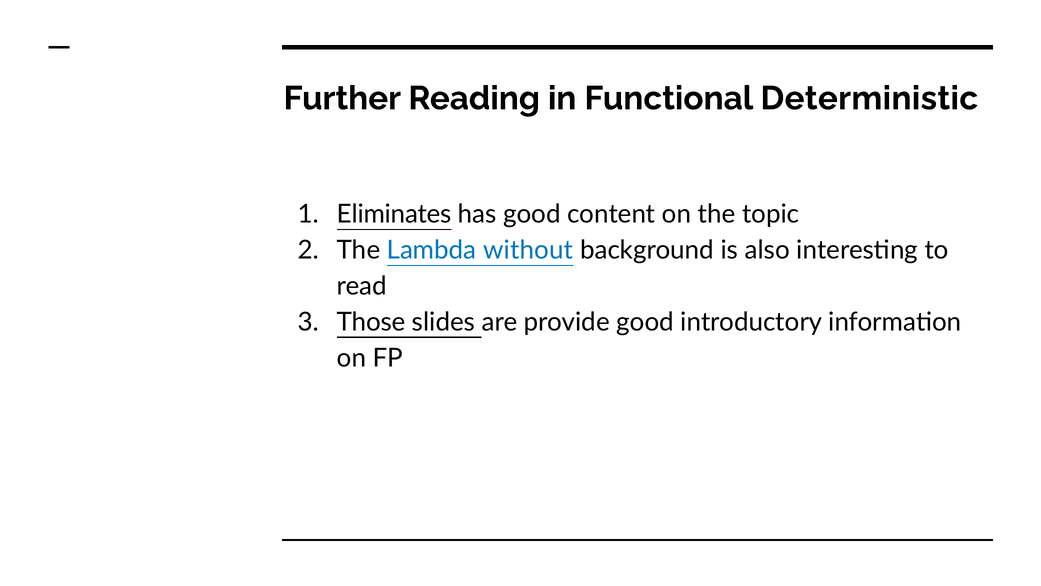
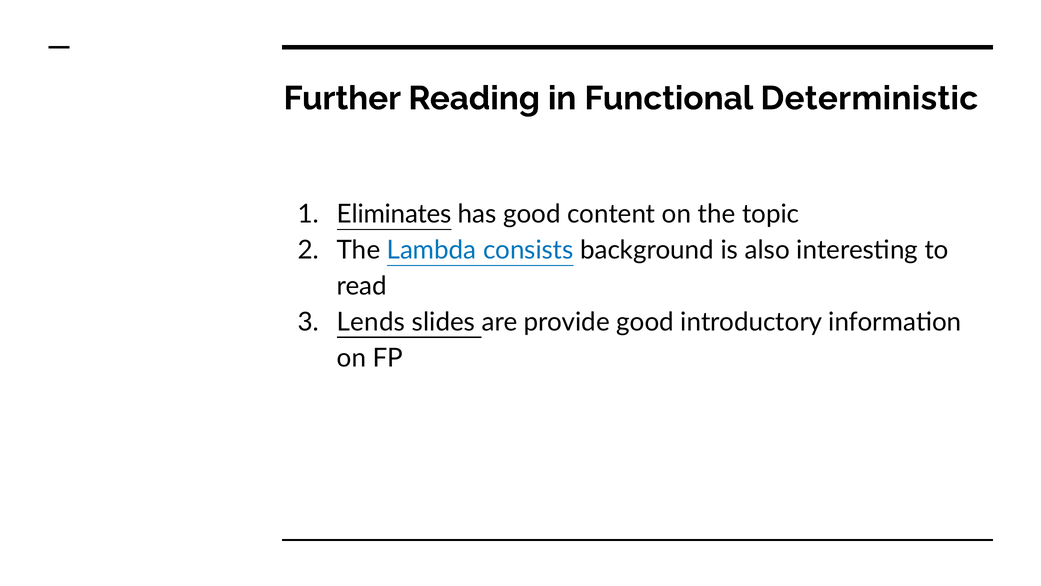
without: without -> consists (528, 250)
Those: Those -> Lends (371, 322)
